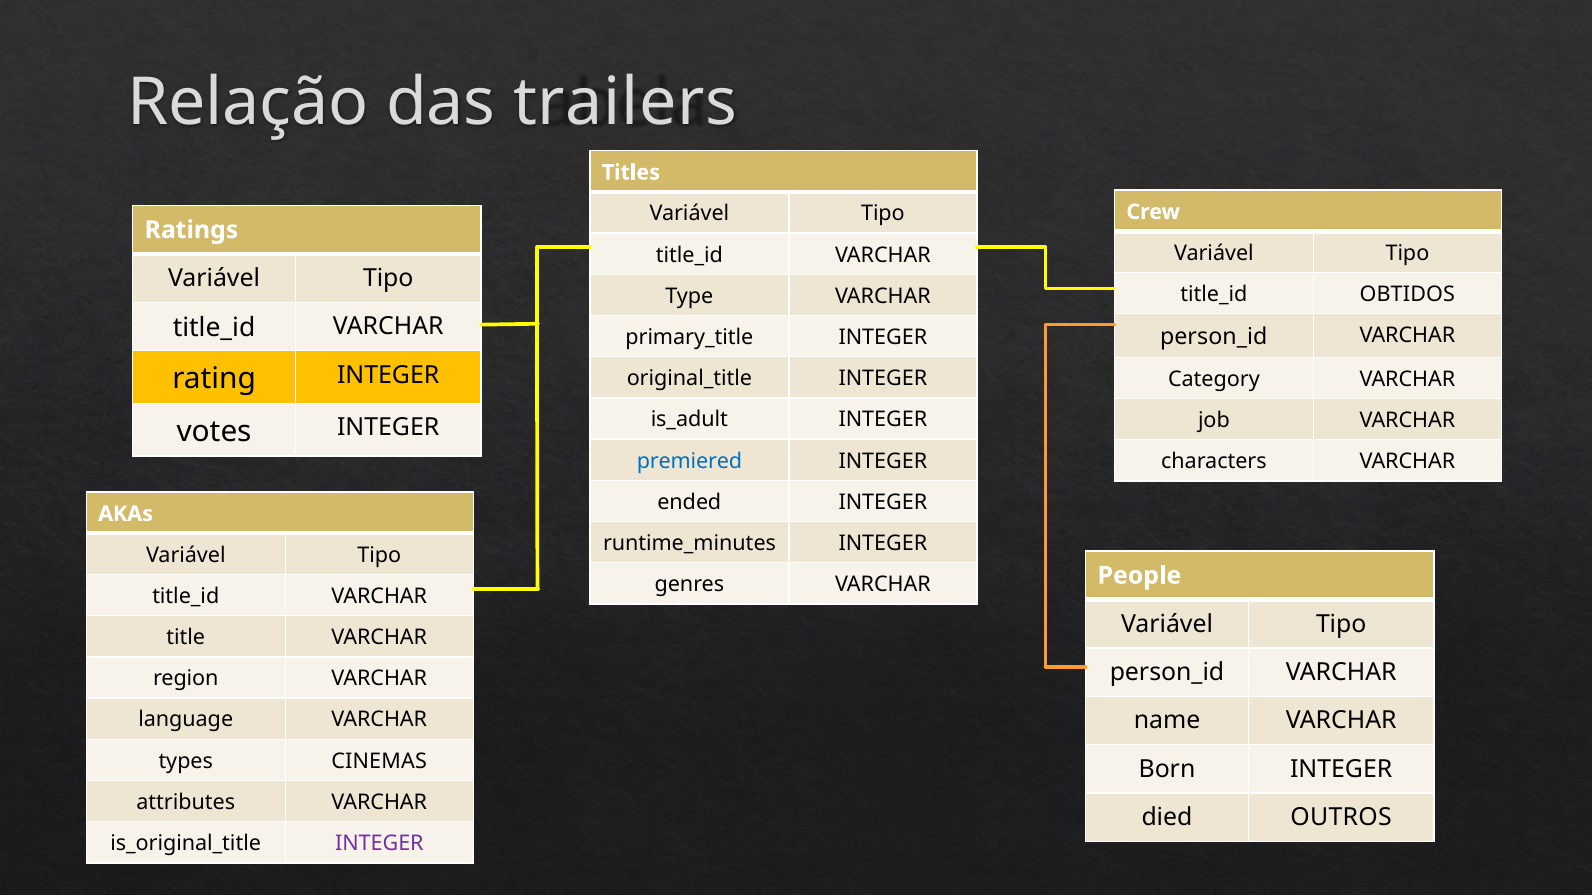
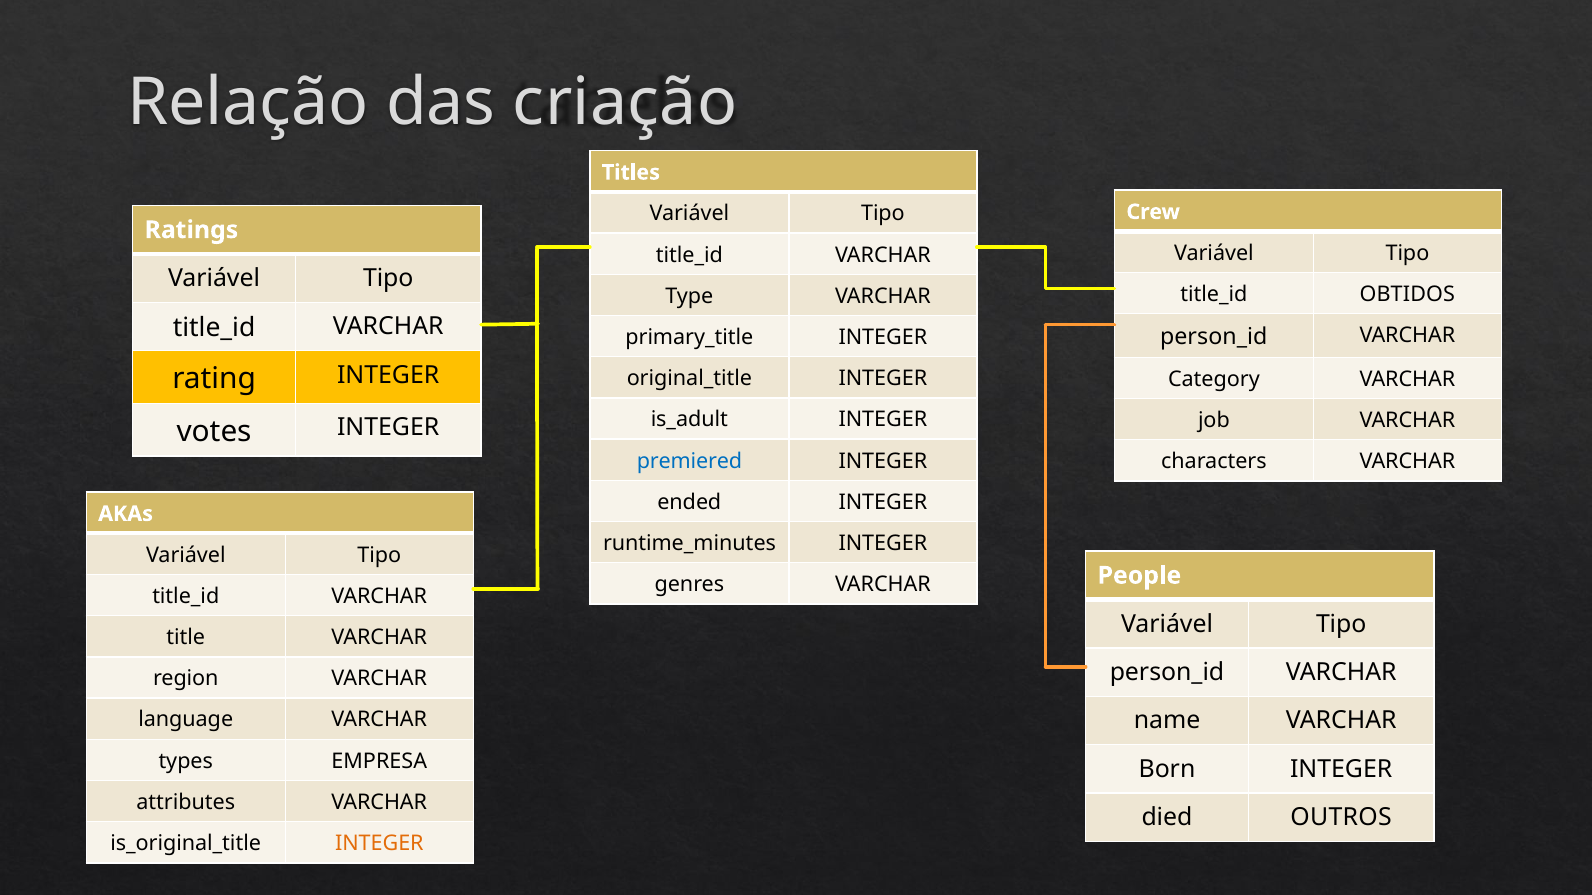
trailers: trailers -> criação (625, 103)
CINEMAS: CINEMAS -> EMPRESA (379, 761)
INTEGER colour: purple -> orange (379, 844)
